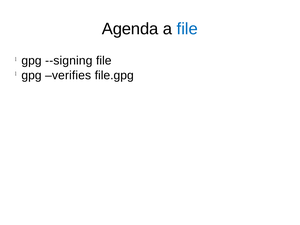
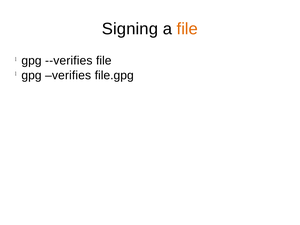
Agenda: Agenda -> Signing (130, 29)
file colour: blue -> orange (187, 29)
--signing: --signing -> --verifies (69, 61)
